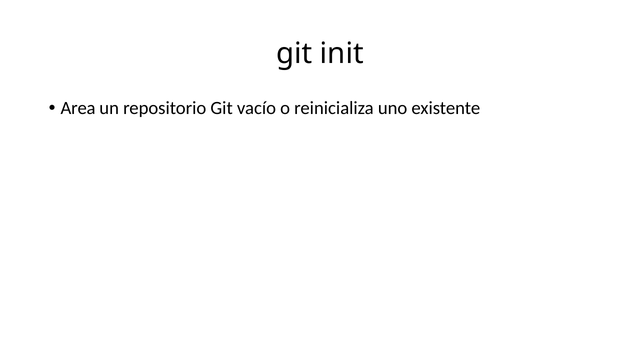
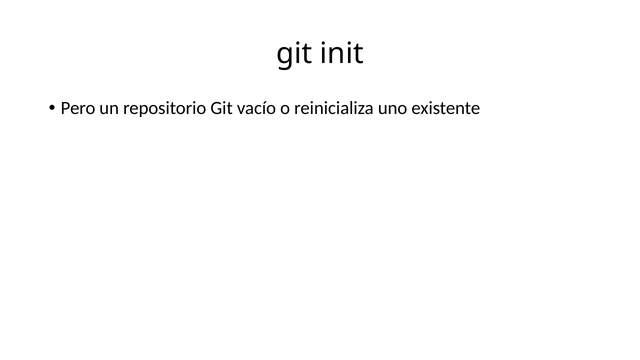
Area: Area -> Pero (78, 108)
